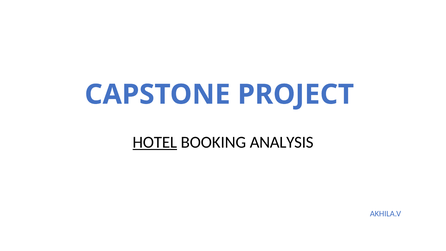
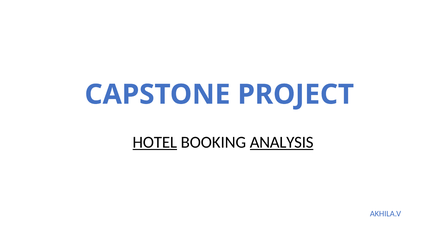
ANALYSIS underline: none -> present (282, 142)
